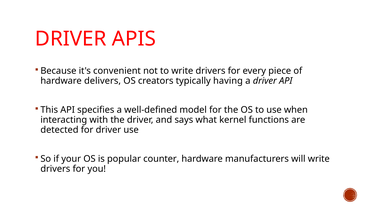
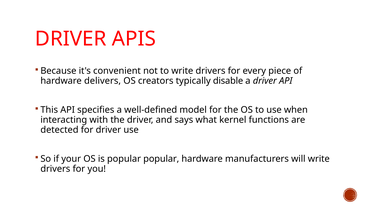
having: having -> disable (228, 81)
popular counter: counter -> popular (161, 158)
